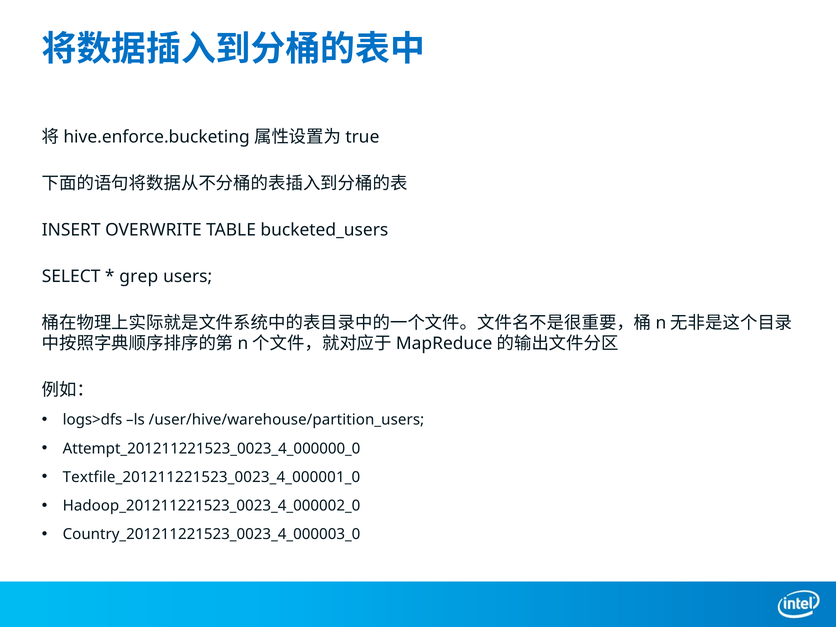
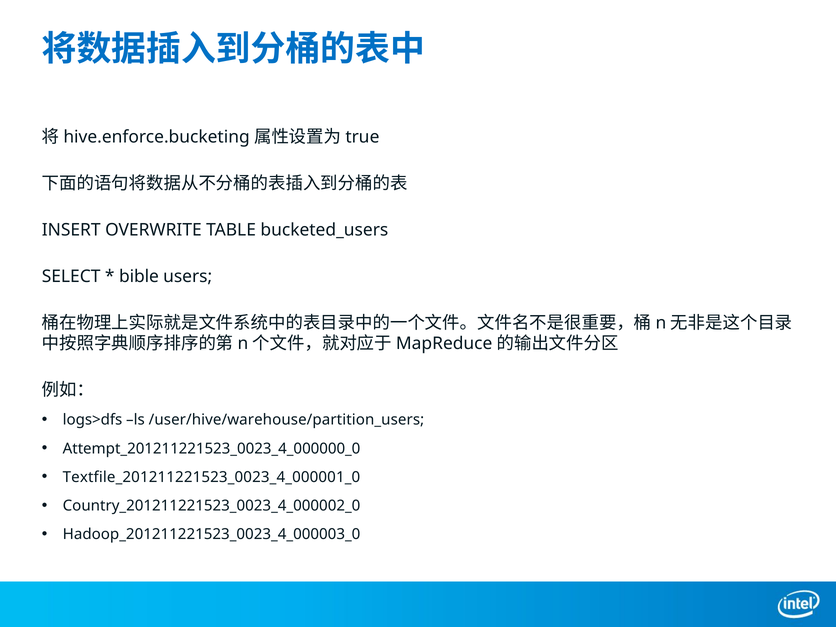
grep: grep -> bible (139, 276)
Hadoop_201211221523_0023_4_000002_0: Hadoop_201211221523_0023_4_000002_0 -> Country_201211221523_0023_4_000002_0 (212, 506)
Country_201211221523_0023_4_000003_0: Country_201211221523_0023_4_000003_0 -> Hadoop_201211221523_0023_4_000003_0 (212, 534)
